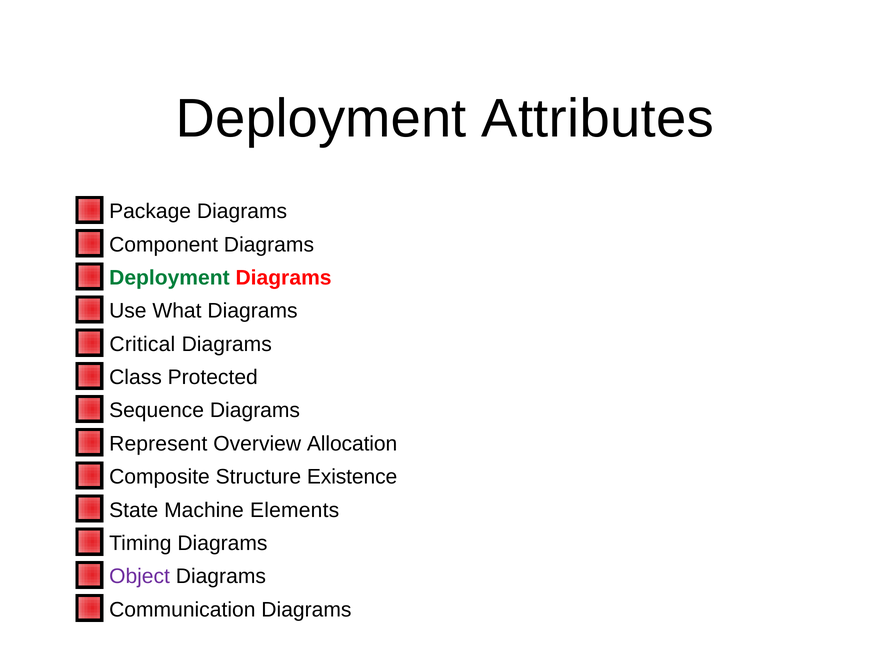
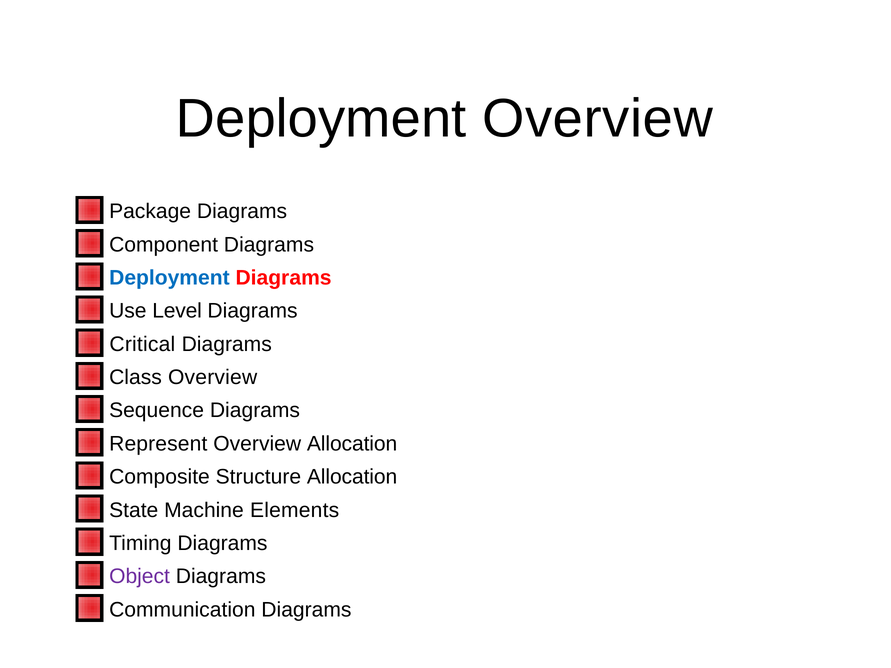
Deployment Attributes: Attributes -> Overview (598, 119)
Deployment colour: green -> blue (169, 278)
What: What -> Level (177, 311)
Class Protected: Protected -> Overview (213, 378)
Structure Existence: Existence -> Allocation (352, 477)
